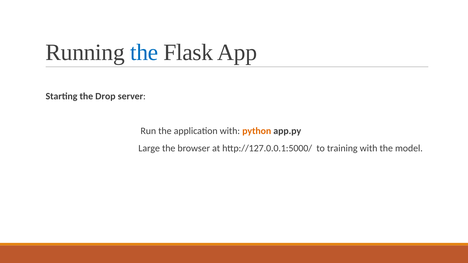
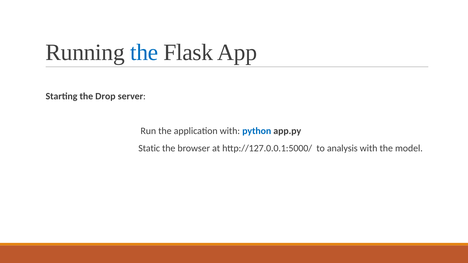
python colour: orange -> blue (257, 131)
Large: Large -> Static (149, 148)
training: training -> analysis (342, 148)
